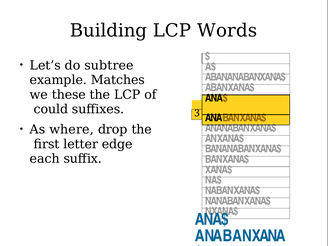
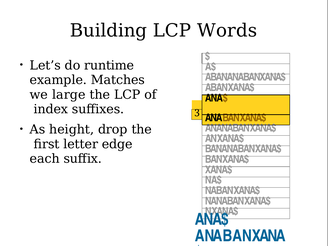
subtree: subtree -> runtime (109, 65)
these: these -> large (69, 95)
could: could -> index (51, 109)
where: where -> height (72, 130)
